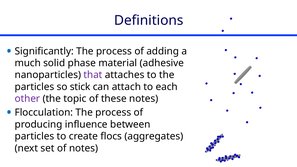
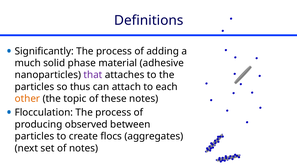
stick: stick -> thus (80, 87)
other colour: purple -> orange (27, 99)
influence: influence -> observed (86, 124)
